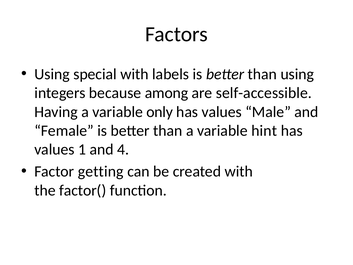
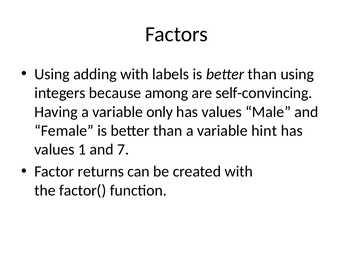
special: special -> adding (95, 74)
self-accessible: self-accessible -> self-convincing (264, 93)
4: 4 -> 7 (123, 149)
getting: getting -> returns (101, 171)
